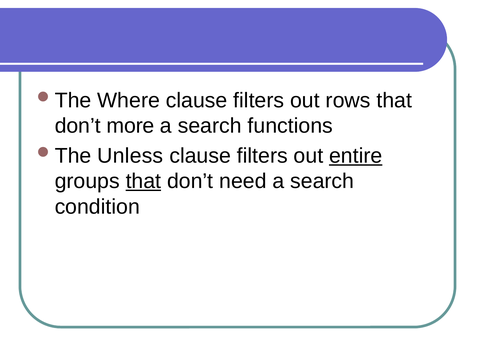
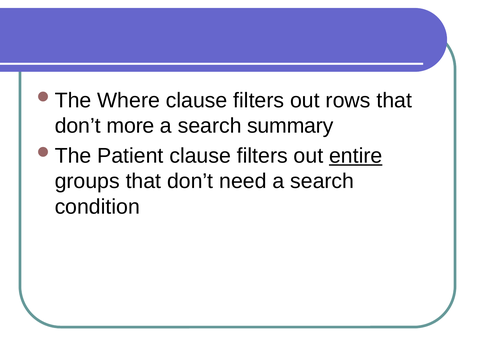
functions: functions -> summary (290, 126)
Unless: Unless -> Patient (130, 156)
that underline: present -> none (143, 181)
